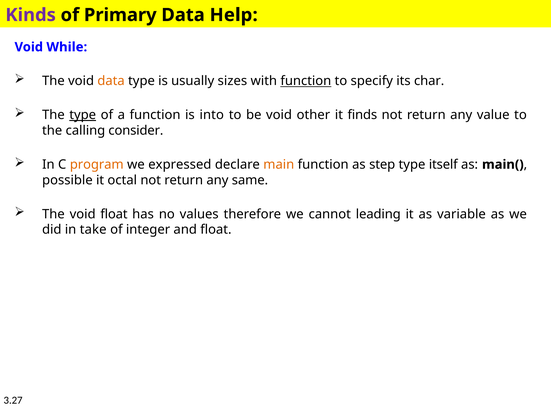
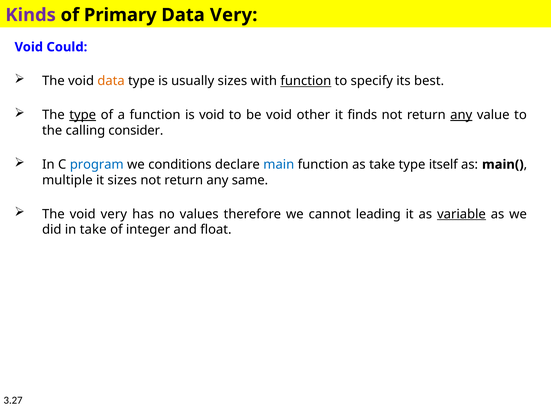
Data Help: Help -> Very (234, 15)
While: While -> Could (67, 47)
char: char -> best (429, 81)
is into: into -> void (212, 115)
any underline: none -> present (461, 115)
program colour: orange -> blue (97, 165)
expressed: expressed -> conditions (180, 165)
main colour: orange -> blue (279, 165)
as step: step -> take (382, 165)
possible: possible -> multiple (67, 180)
it octal: octal -> sizes (122, 180)
void float: float -> very (114, 214)
variable underline: none -> present (461, 214)
